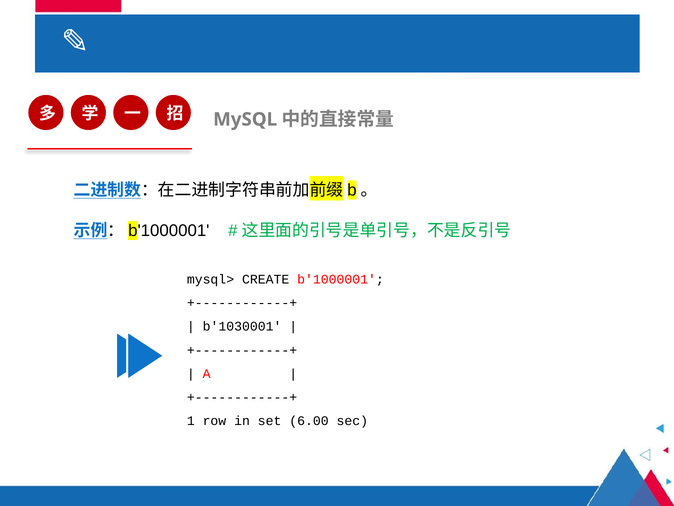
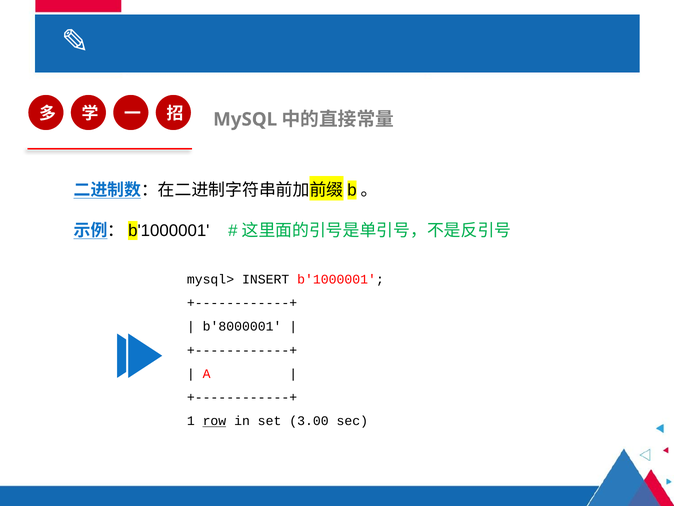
CREATE: CREATE -> INSERT (266, 279)
b'1030001: b'1030001 -> b'8000001 (242, 326)
row underline: none -> present (214, 421)
6.00: 6.00 -> 3.00 (309, 421)
